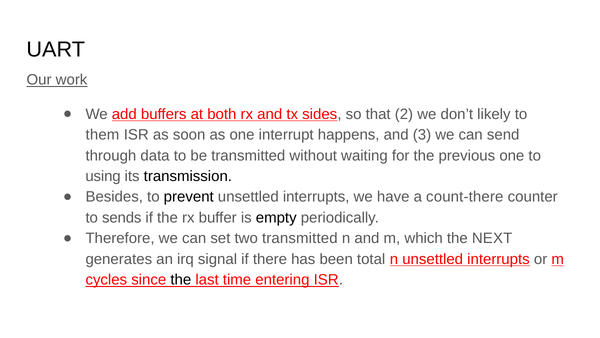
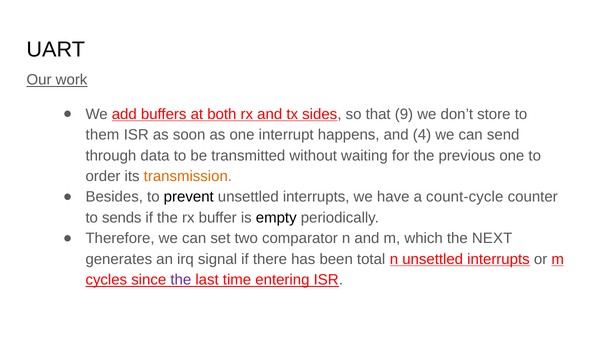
2: 2 -> 9 (404, 114)
likely: likely -> store (494, 114)
3: 3 -> 4 (422, 135)
using: using -> order (103, 176)
transmission colour: black -> orange (188, 176)
count-there: count-there -> count-cycle (465, 197)
two transmitted: transmitted -> comparator (300, 238)
the colour: black -> purple (181, 280)
